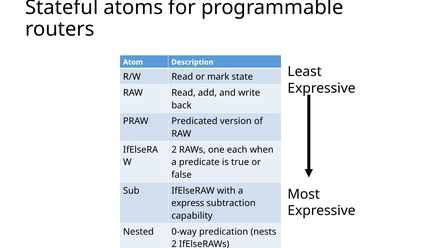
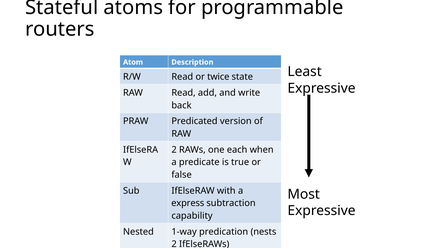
mark: mark -> twice (218, 77)
0-way: 0-way -> 1-way (184, 232)
